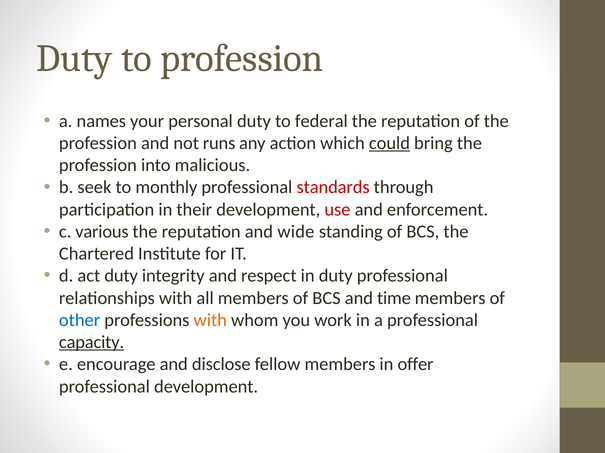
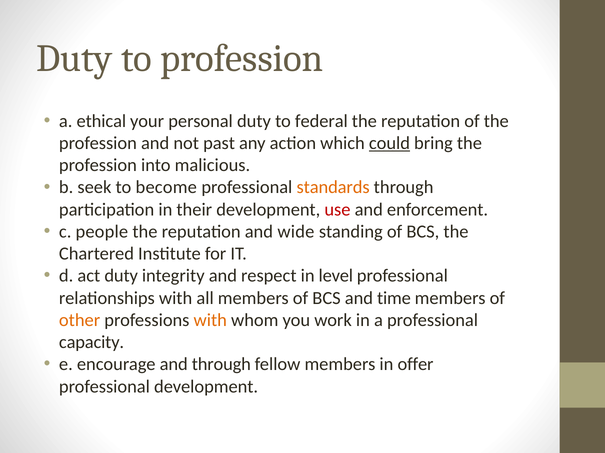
names: names -> ethical (101, 121)
runs: runs -> past (219, 143)
monthly: monthly -> become (166, 188)
standards colour: red -> orange (333, 188)
various: various -> people (102, 232)
in duty: duty -> level (336, 276)
other colour: blue -> orange (80, 321)
capacity underline: present -> none (92, 343)
and disclose: disclose -> through (221, 365)
